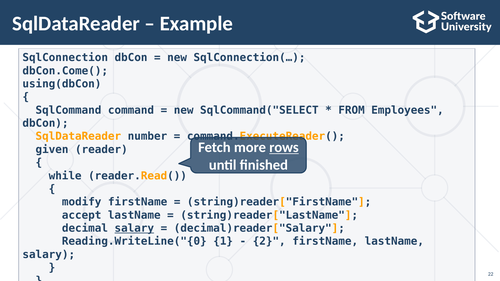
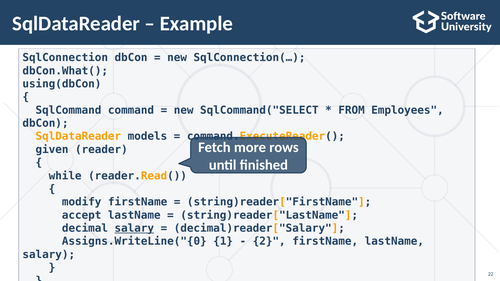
dbCon.Come(: dbCon.Come( -> dbCon.What( (65, 71)
number: number -> models (147, 137)
rows underline: present -> none (284, 148)
Reading.WriteLine("{0: Reading.WriteLine("{0 -> Assigns.WriteLine("{0 (134, 242)
